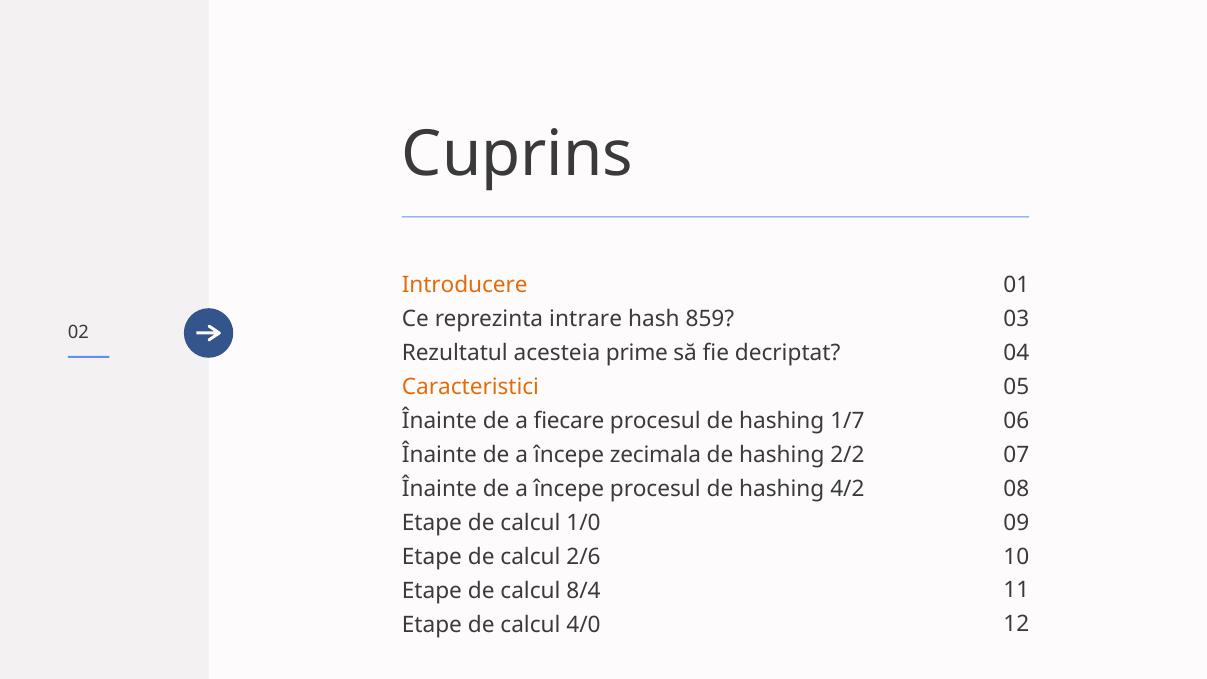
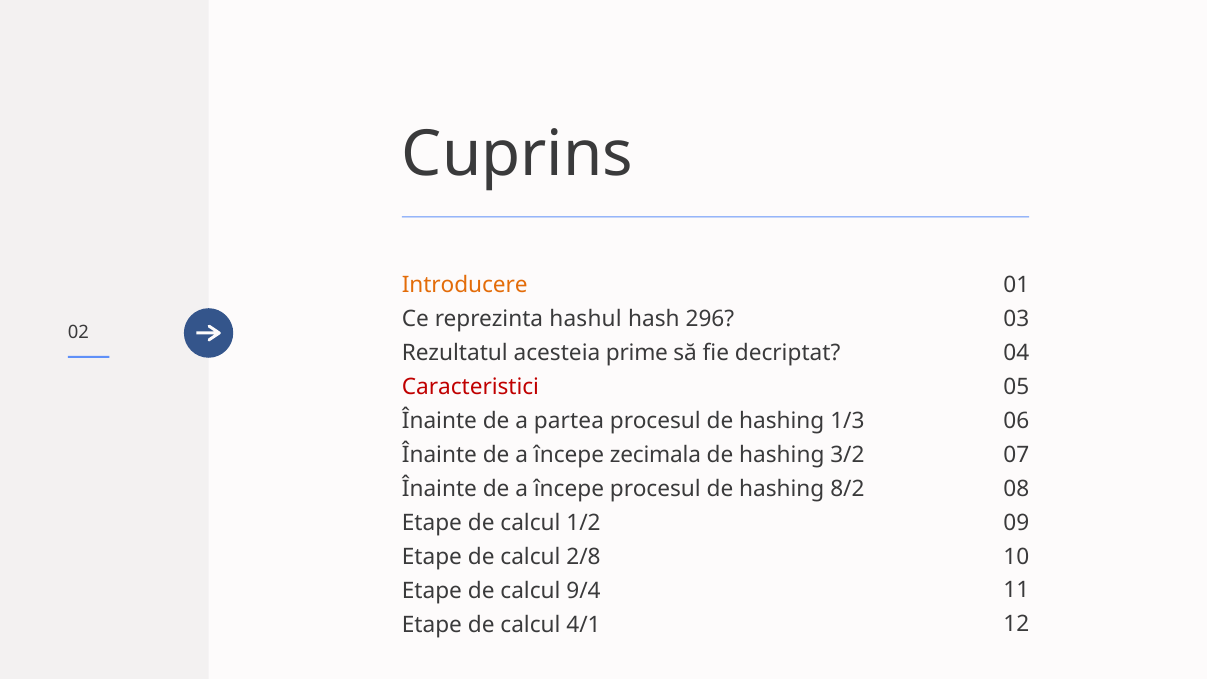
intrare: intrare -> hashul (586, 319)
859: 859 -> 296 (710, 319)
Caracteristici colour: orange -> red (470, 387)
fiecare: fiecare -> partea (569, 421)
1/7: 1/7 -> 1/3 (847, 421)
2/2: 2/2 -> 3/2 (847, 455)
4/2: 4/2 -> 8/2 (847, 489)
1/0: 1/0 -> 1/2 (584, 523)
2/6: 2/6 -> 2/8 (584, 557)
8/4: 8/4 -> 9/4 (584, 591)
4/0: 4/0 -> 4/1 (584, 625)
